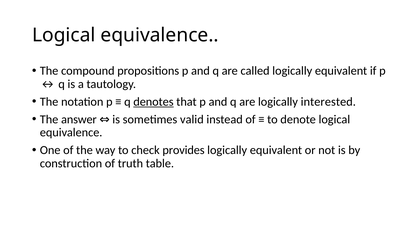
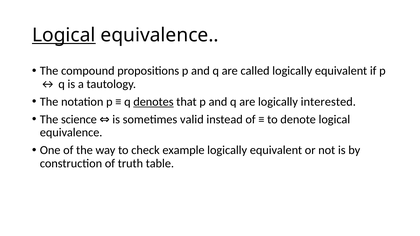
Logical underline: none -> present (64, 35)
answer: answer -> science (79, 119)
provides: provides -> example (183, 150)
